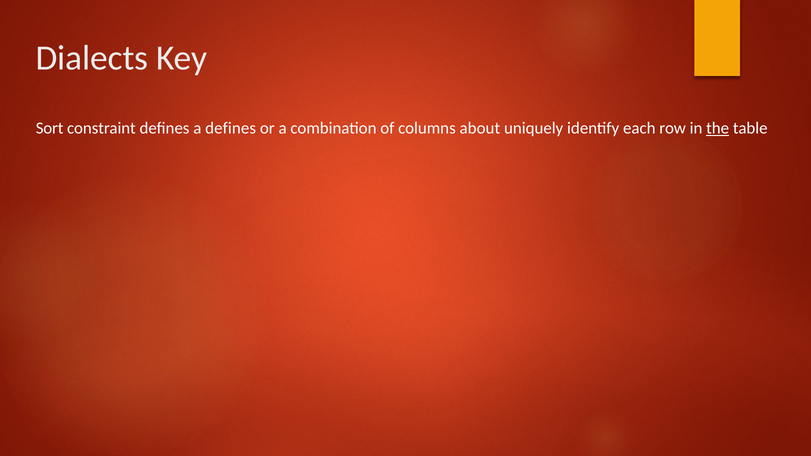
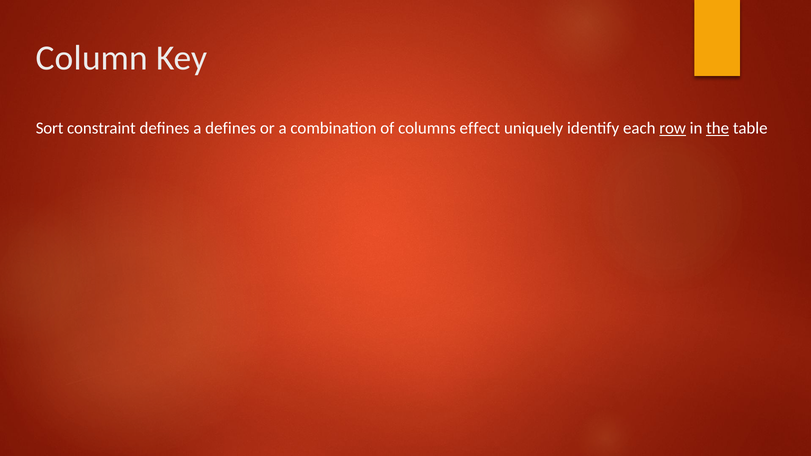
Dialects: Dialects -> Column (92, 58)
about: about -> effect (480, 128)
row underline: none -> present (673, 128)
